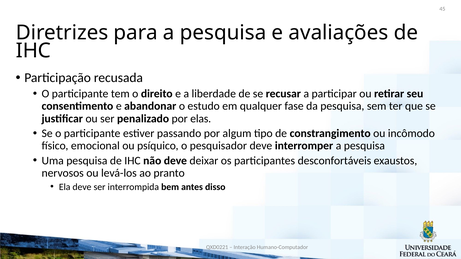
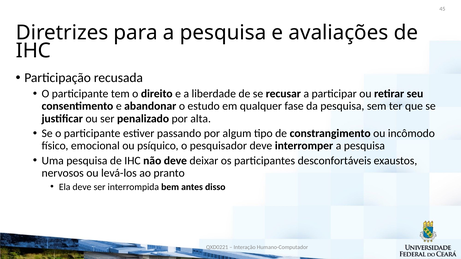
elas: elas -> alta (201, 119)
